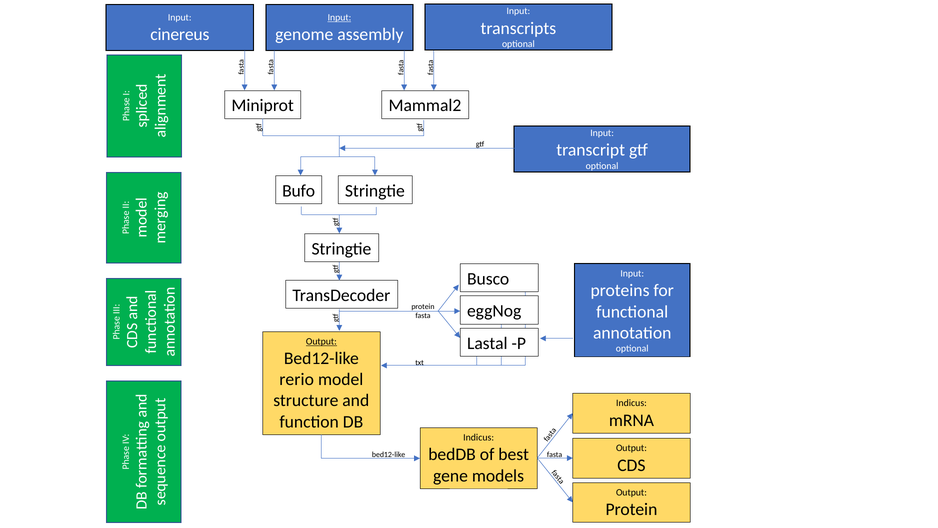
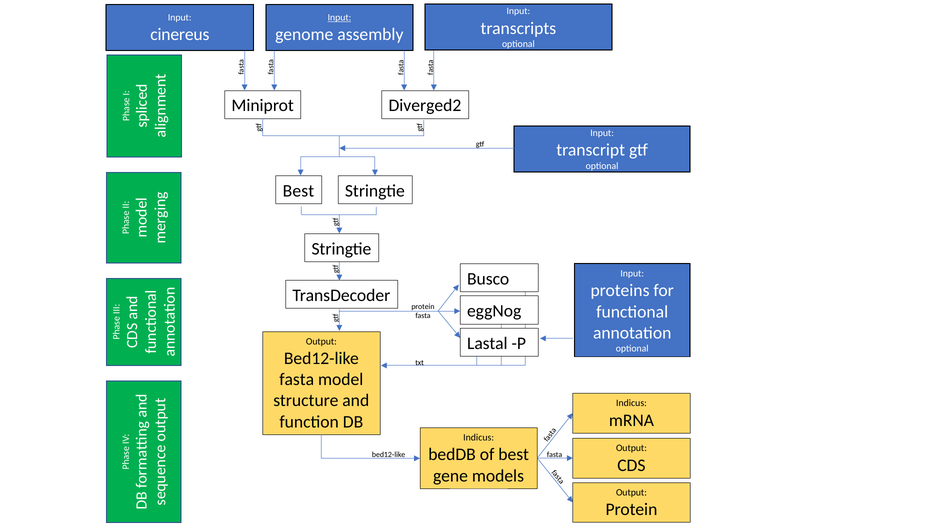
Mammal2: Mammal2 -> Diverged2 (425, 106)
Bufo: Bufo -> Best (298, 191)
Output underline: present -> none (321, 341)
rerio: rerio -> fasta (297, 379)
